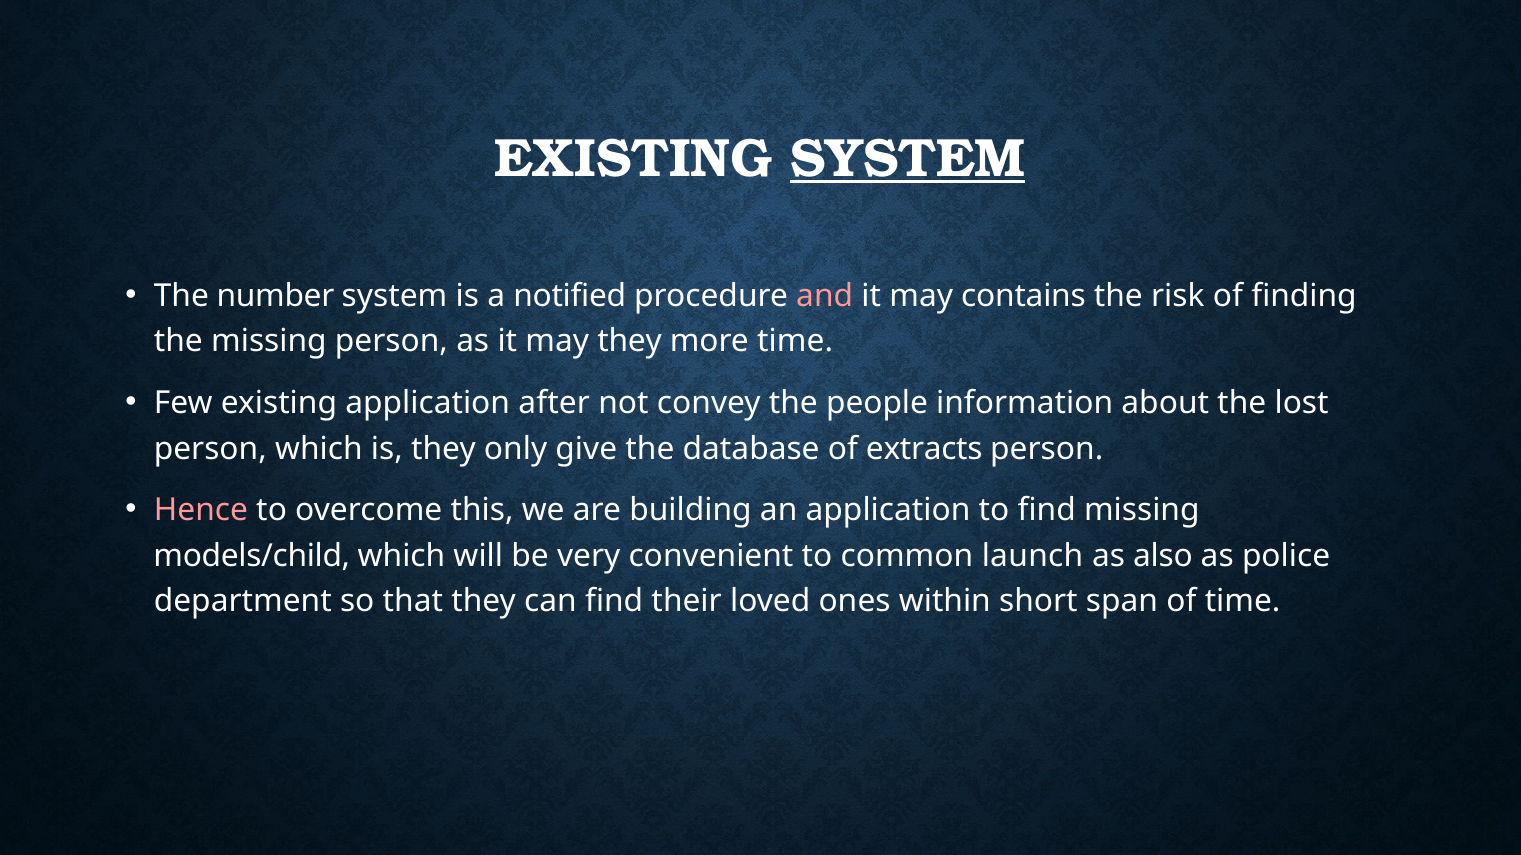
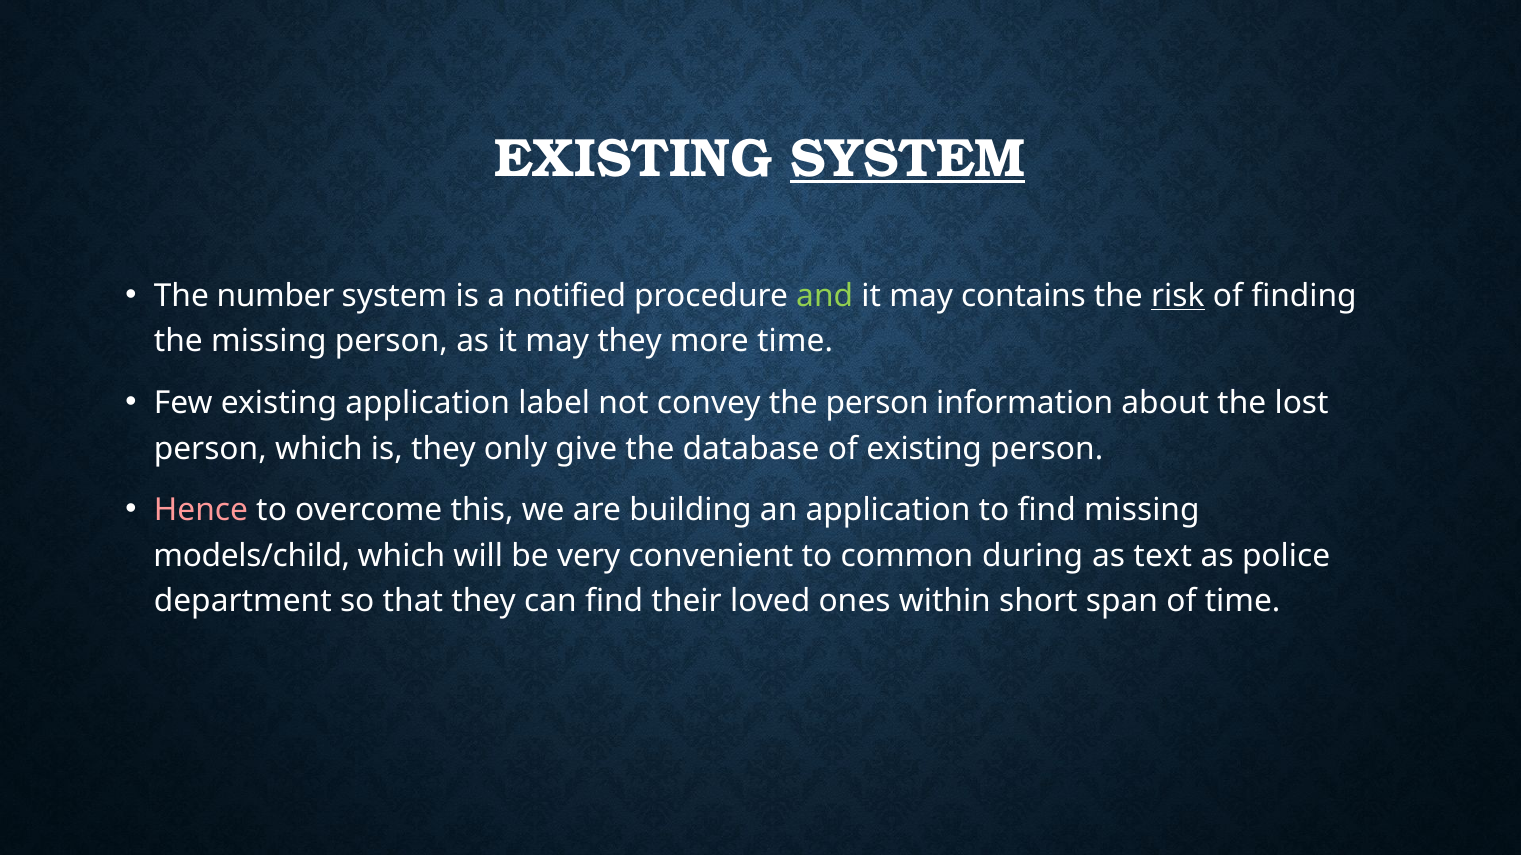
and colour: pink -> light green (825, 296)
risk underline: none -> present (1178, 296)
after: after -> label (554, 403)
the people: people -> person (877, 403)
of extracts: extracts -> existing (924, 449)
launch: launch -> during (1033, 556)
also: also -> text (1163, 556)
